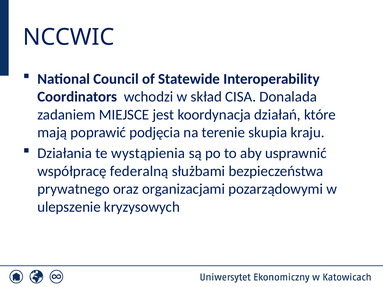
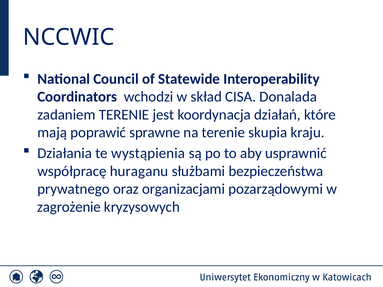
zadaniem MIEJSCE: MIEJSCE -> TERENIE (124, 115)
podjęcia: podjęcia -> sprawne (155, 133)
federalną: federalną -> huraganu (139, 171)
ulepszenie: ulepszenie -> zagrożenie (69, 207)
